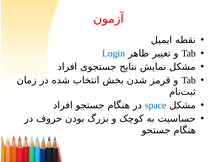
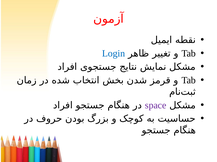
space colour: blue -> purple (156, 106)
